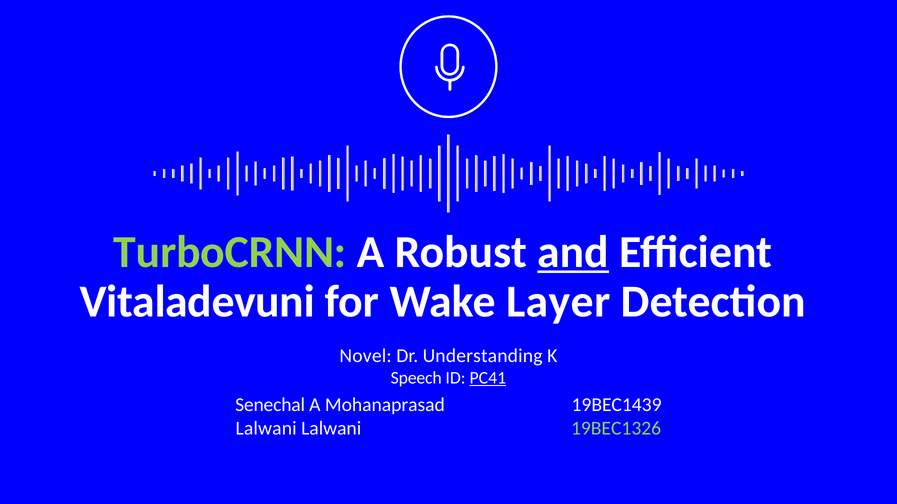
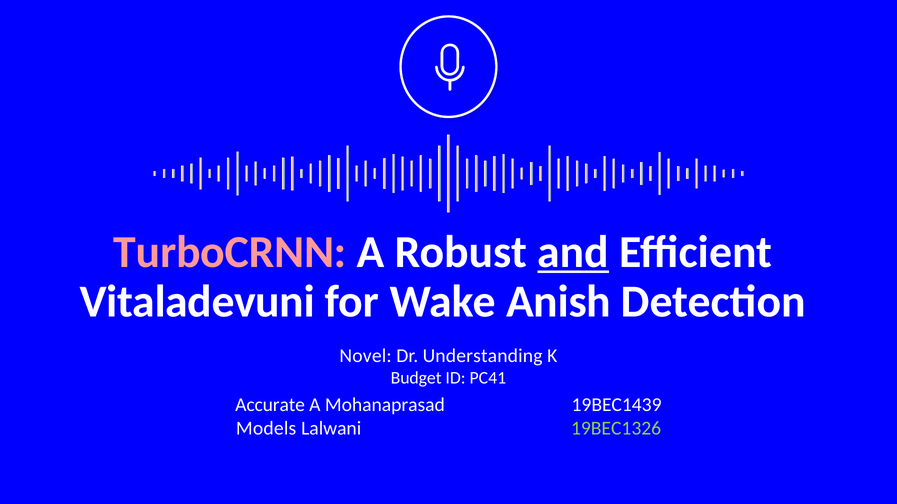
TurboCRNN colour: light green -> pink (230, 252)
Layer: Layer -> Anish (559, 302)
Speech: Speech -> Budget (416, 378)
PC41 underline: present -> none (488, 378)
Senechal: Senechal -> Accurate (270, 405)
Lalwani: Lalwani -> Models (266, 429)
